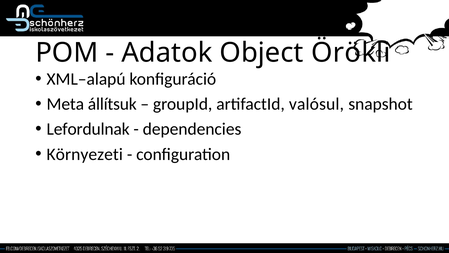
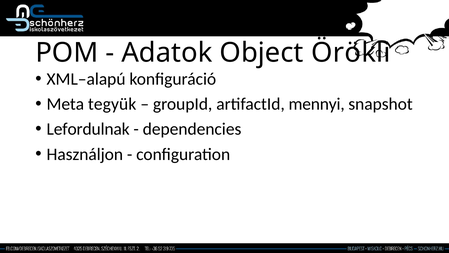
állítsuk: állítsuk -> tegyük (112, 104)
valósul: valósul -> mennyi (317, 104)
Környezeti: Környezeti -> Használjon (85, 154)
